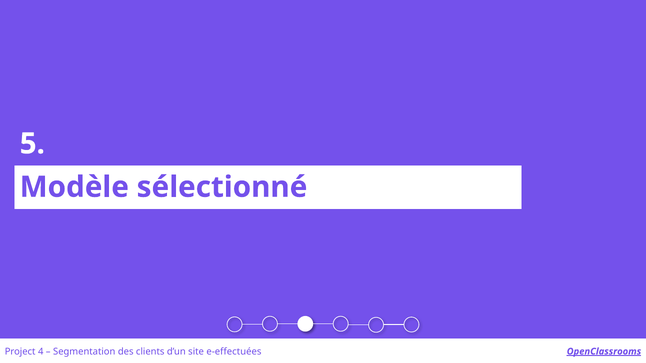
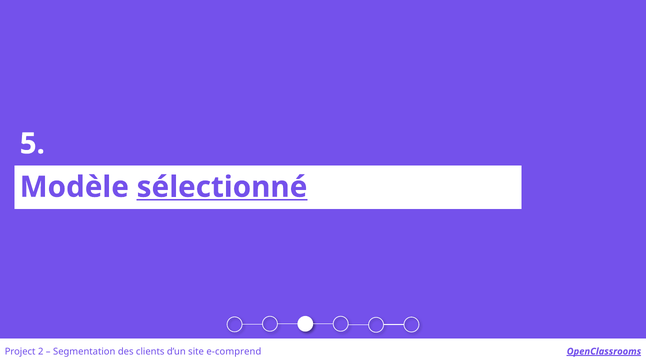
sélectionné underline: none -> present (222, 187)
4: 4 -> 2 (41, 352)
e-effectuées: e-effectuées -> e-comprend (234, 352)
